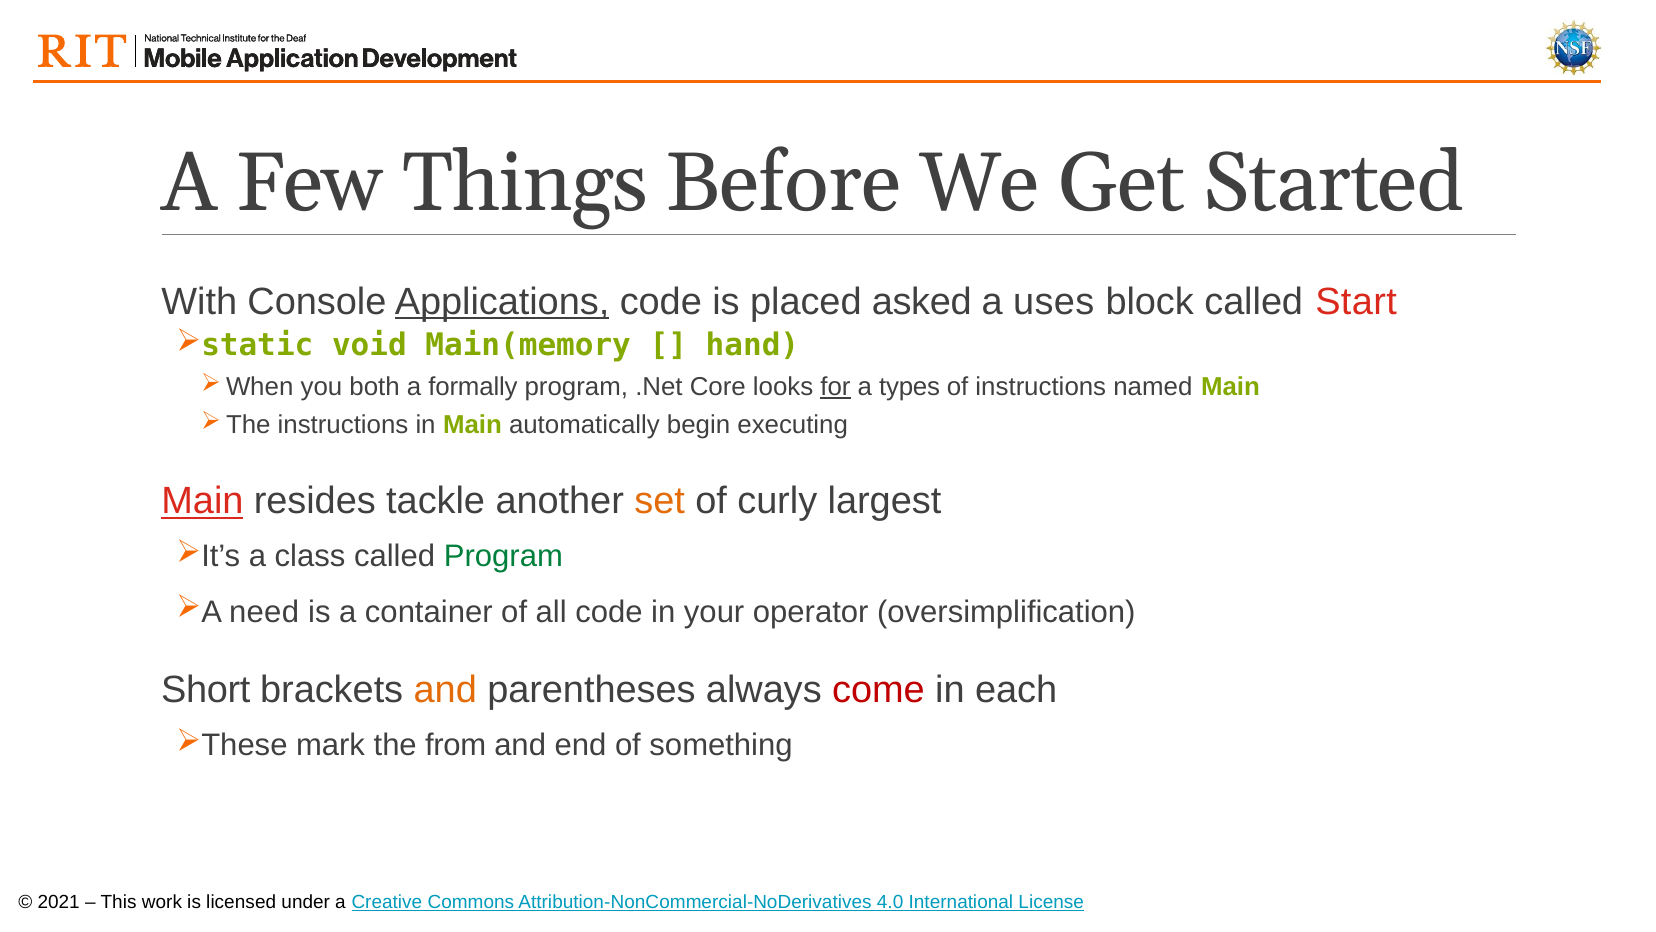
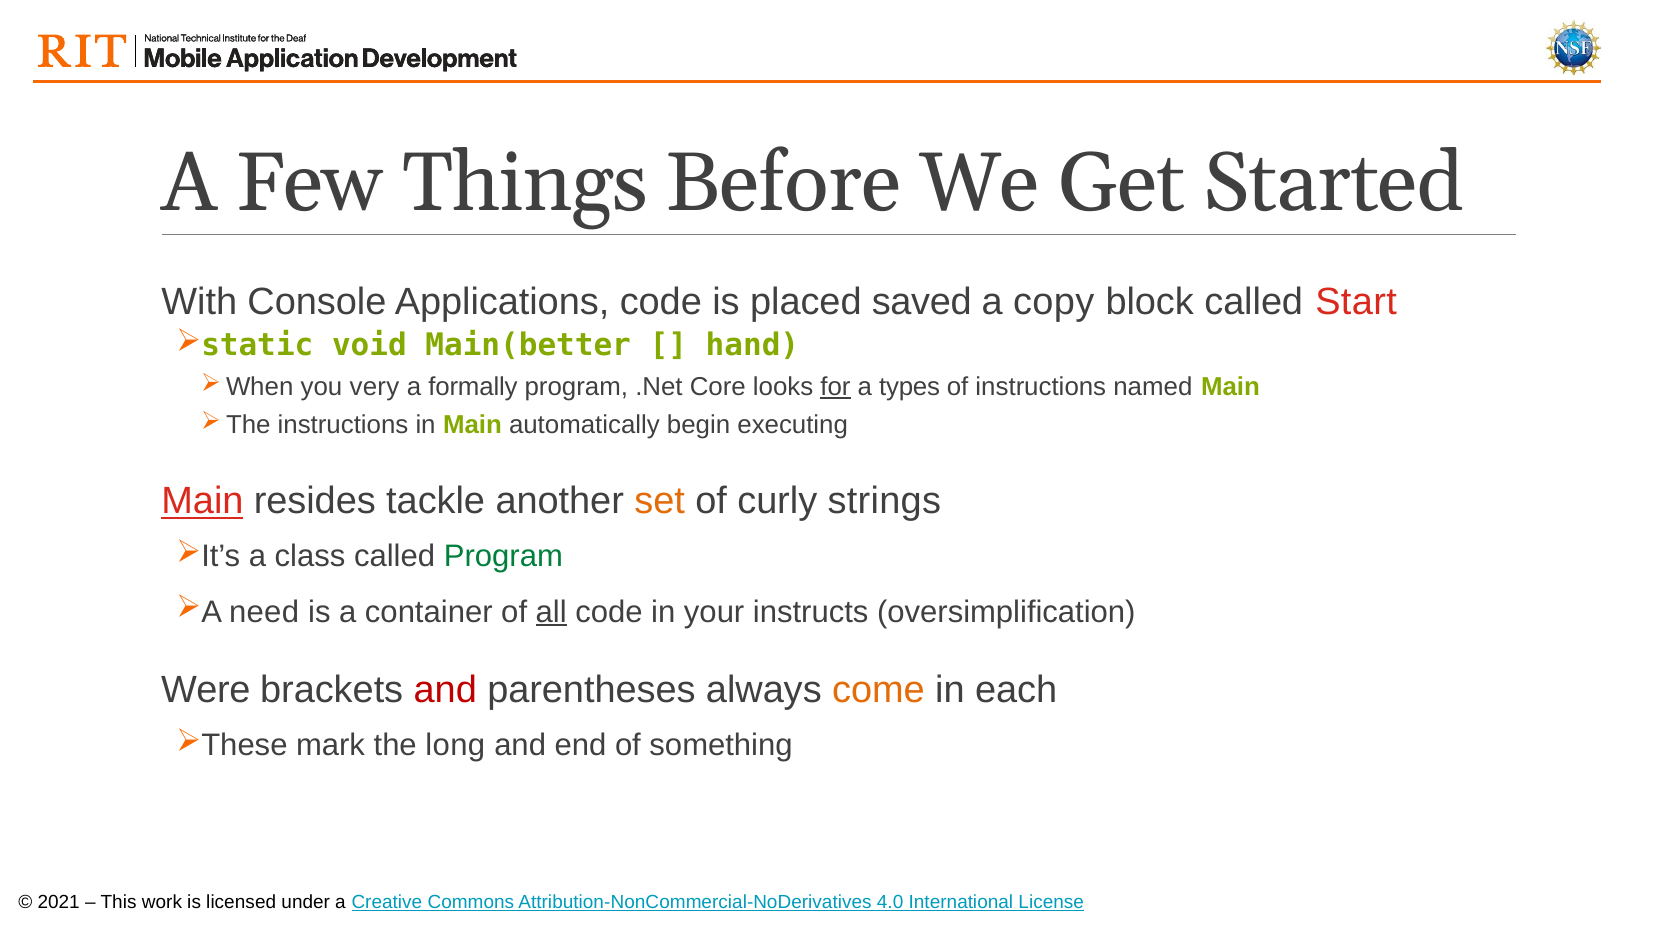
Applications underline: present -> none (502, 302)
asked: asked -> saved (922, 302)
uses: uses -> copy (1054, 302)
Main(memory: Main(memory -> Main(better (528, 345)
both: both -> very (374, 387)
largest: largest -> strings (884, 501)
all underline: none -> present (551, 611)
operator: operator -> instructs (811, 611)
Short: Short -> Were (206, 690)
and colour: orange -> red (445, 690)
come colour: red -> orange (878, 690)
from: from -> long (455, 745)
